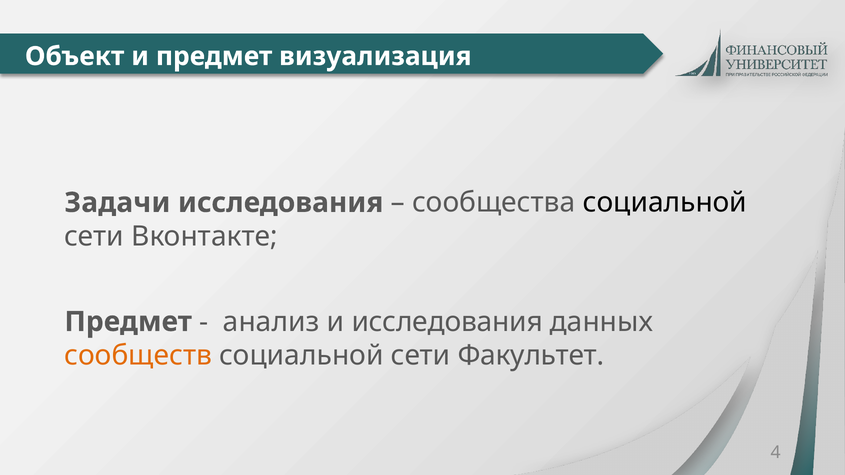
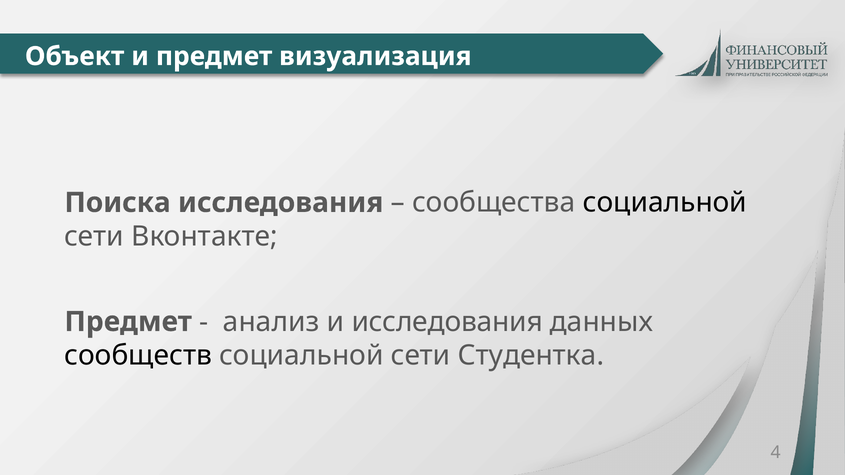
Задачи: Задачи -> Поиска (118, 203)
сообществ colour: orange -> black (138, 356)
Факультет: Факультет -> Студентка (531, 356)
